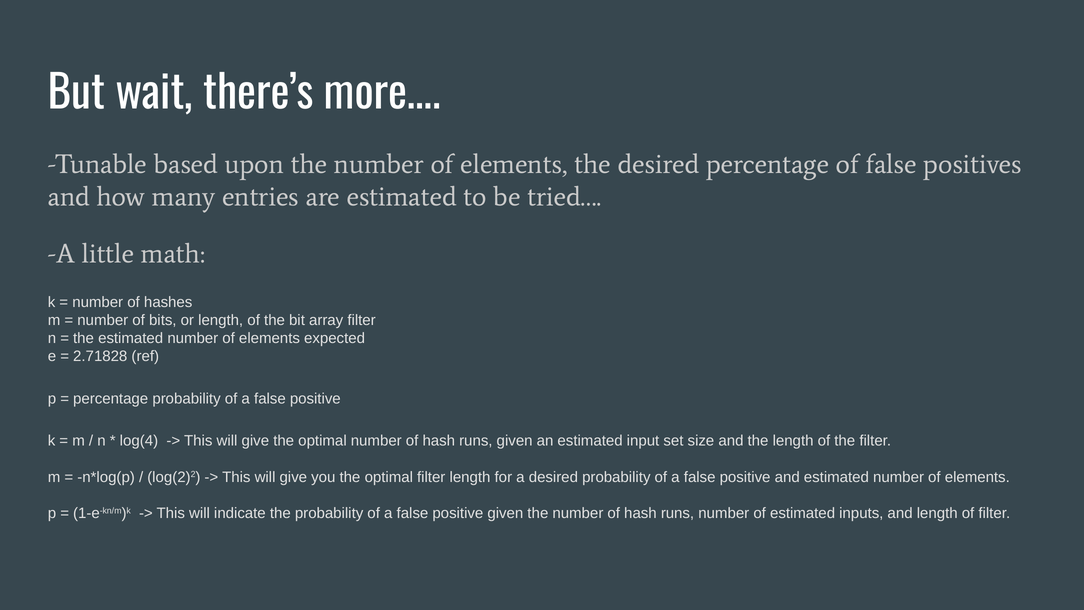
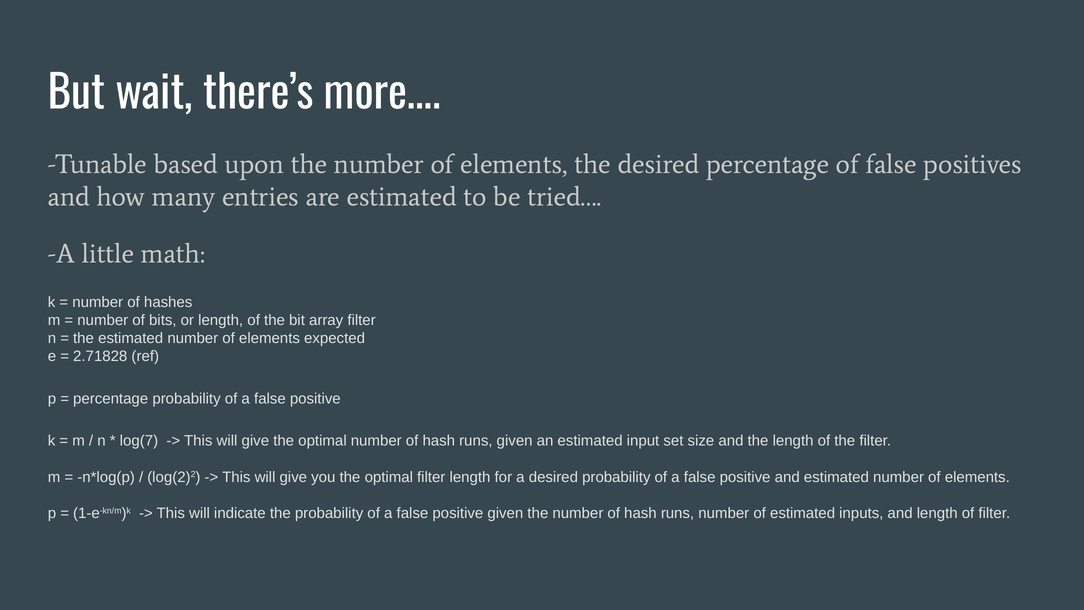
log(4: log(4 -> log(7 (139, 441)
